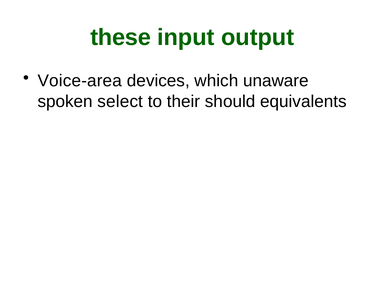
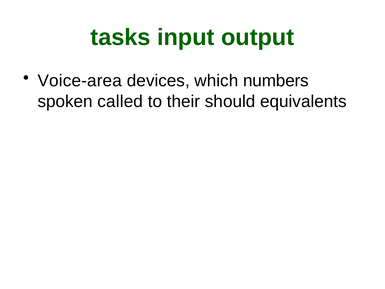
these: these -> tasks (121, 37)
unaware: unaware -> numbers (276, 81)
select: select -> called (120, 101)
